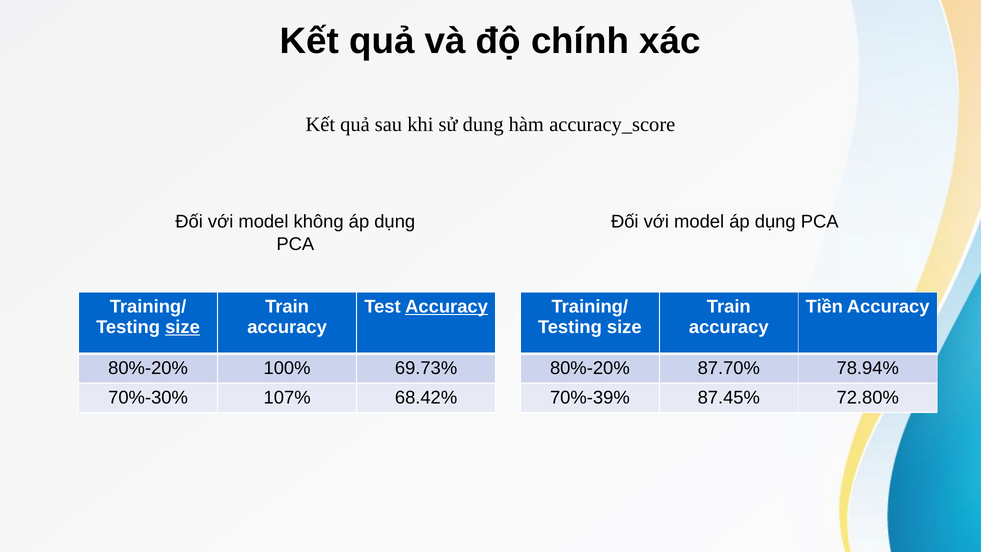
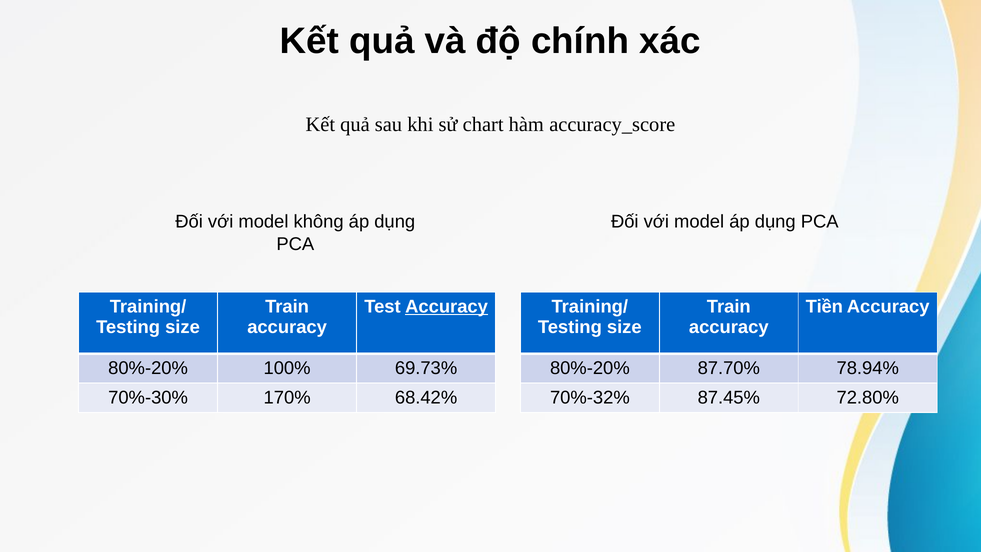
dung: dung -> chart (483, 125)
size underline: present -> none (183, 327)
107%: 107% -> 170% (287, 397)
70%-39%: 70%-39% -> 70%-32% (590, 397)
